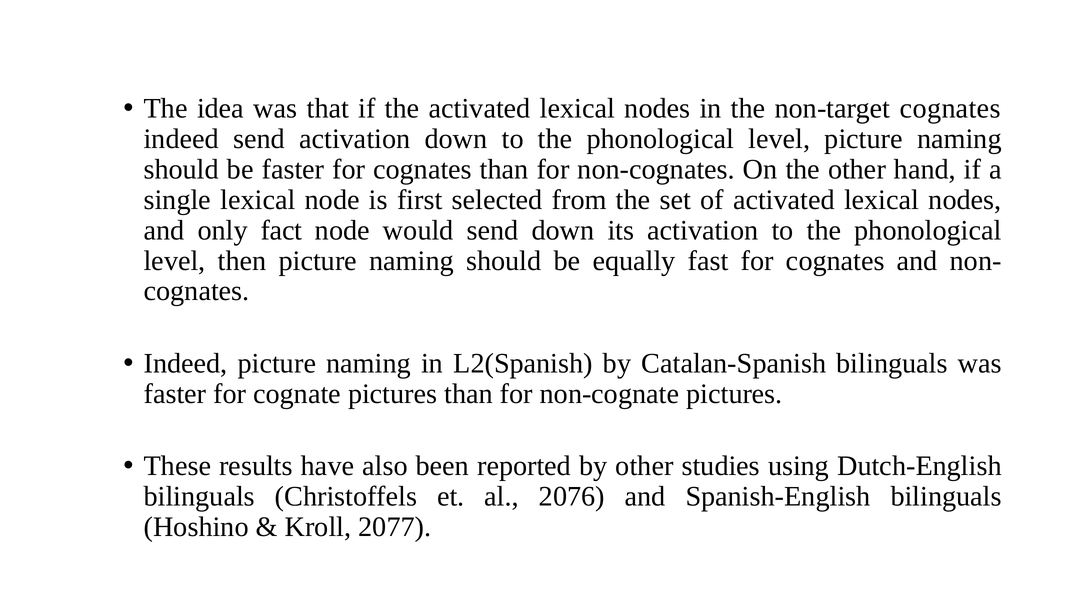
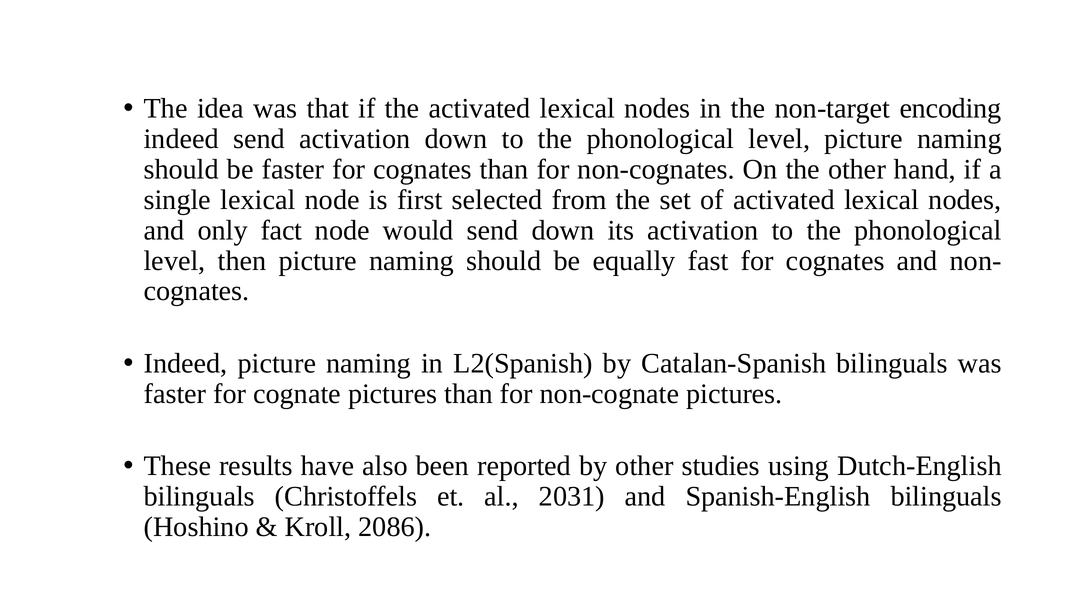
non-target cognates: cognates -> encoding (951, 108)
2076: 2076 -> 2031 (572, 497)
2077: 2077 -> 2086 (395, 527)
